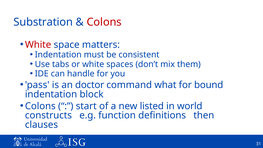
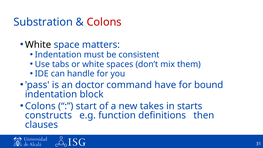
White colour: red -> black (38, 45)
what: what -> have (165, 85)
listed: listed -> takes (152, 106)
world: world -> starts (190, 106)
